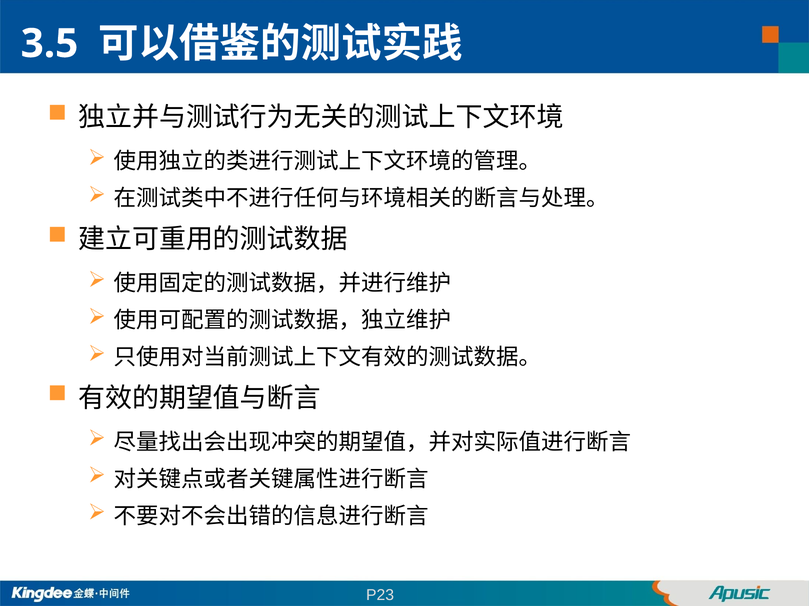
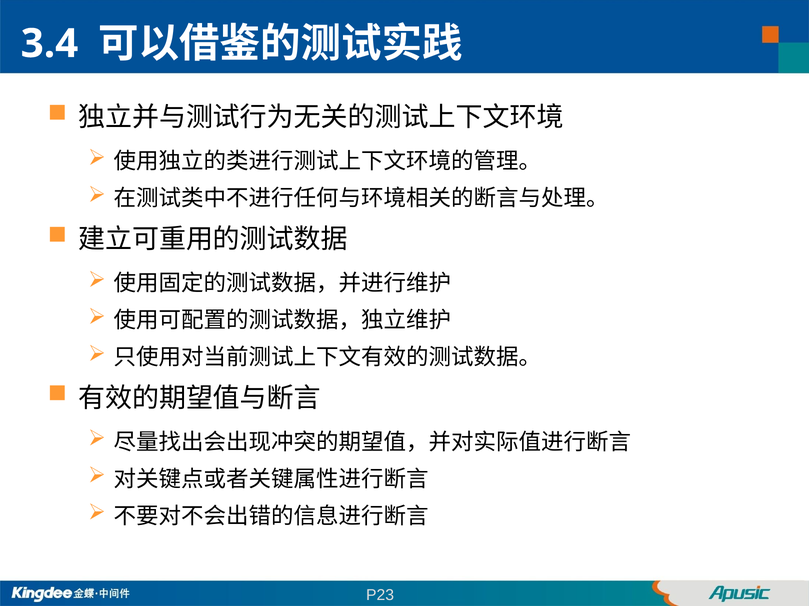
3.5: 3.5 -> 3.4 (49, 44)
